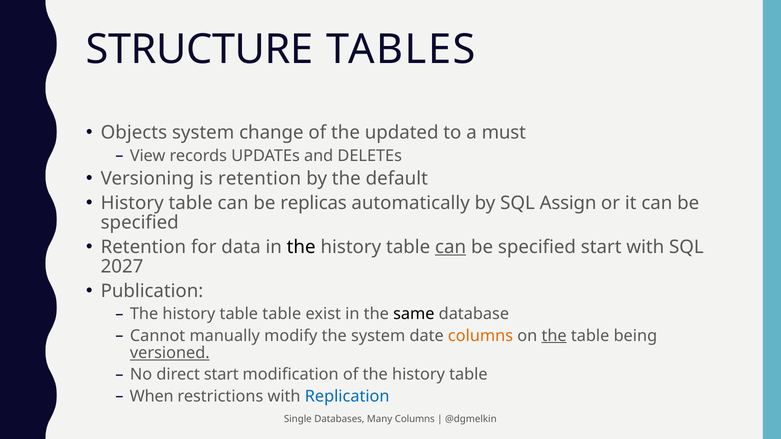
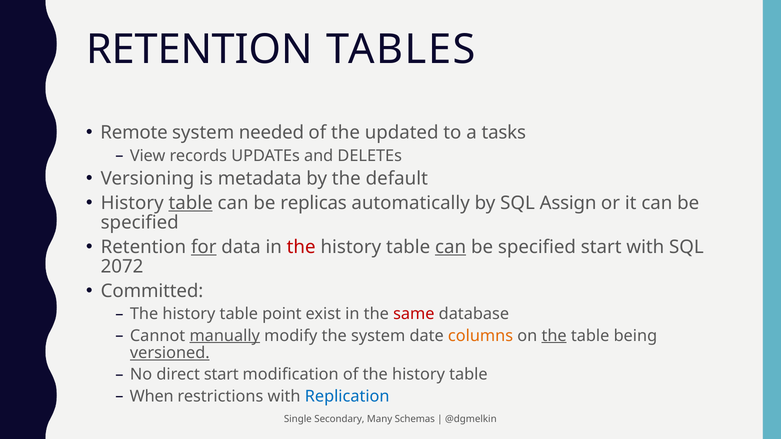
STRUCTURE: STRUCTURE -> RETENTION (199, 50)
Objects: Objects -> Remote (134, 133)
change: change -> needed (271, 133)
must: must -> tasks (504, 133)
is retention: retention -> metadata (260, 179)
table underline: none -> present (191, 203)
for underline: none -> present (204, 247)
the colour: black -> red (301, 247)
2027: 2027 -> 2072 (122, 267)
Publication: Publication -> Committed (152, 291)
table table: table -> point (282, 314)
same colour: black -> red (414, 314)
manually underline: none -> present (225, 336)
Databases: Databases -> Secondary (339, 419)
Many Columns: Columns -> Schemas (415, 419)
